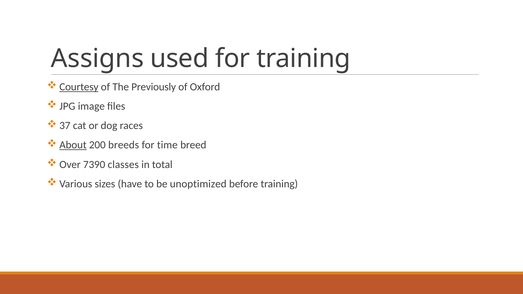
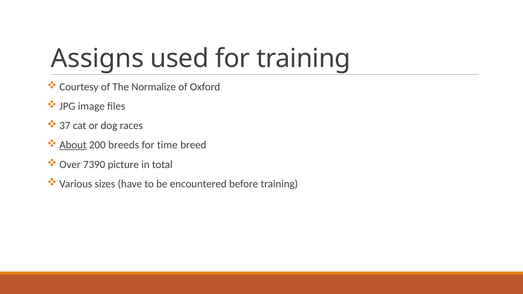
Courtesy underline: present -> none (79, 87)
Previously: Previously -> Normalize (154, 87)
classes: classes -> picture (123, 165)
unoptimized: unoptimized -> encountered (198, 184)
